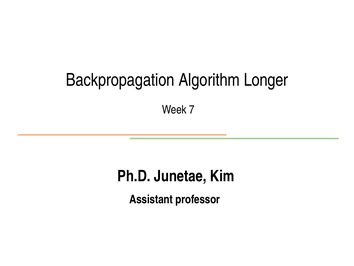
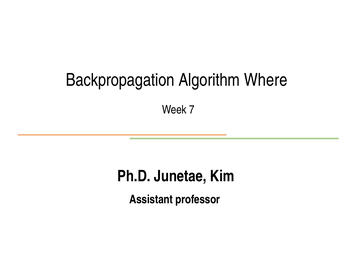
Longer: Longer -> Where (266, 80)
